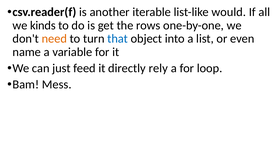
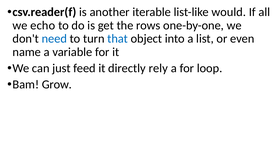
kinds: kinds -> echo (43, 25)
need colour: orange -> blue (54, 39)
Mess: Mess -> Grow (57, 85)
